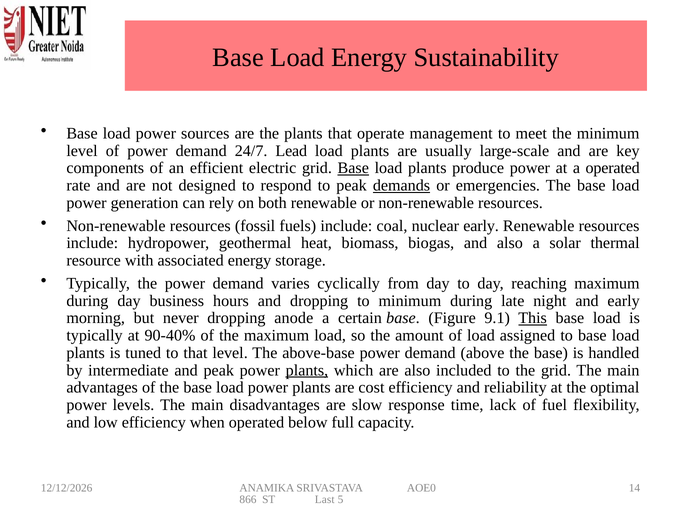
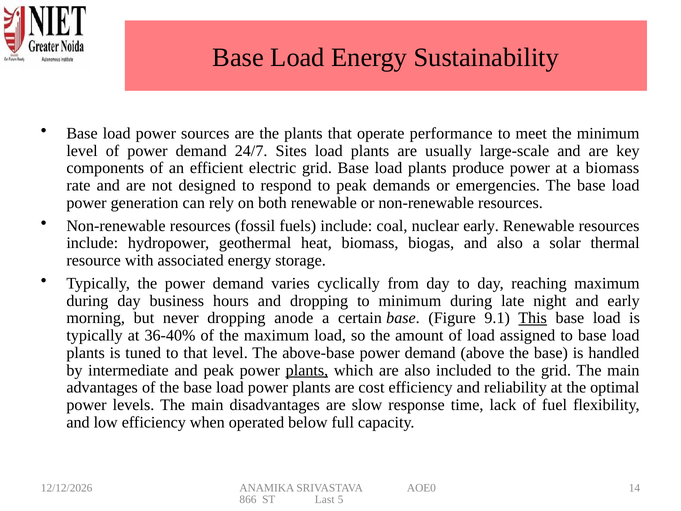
management: management -> performance (451, 133)
Lead: Lead -> Sites (291, 151)
Base underline: present -> none (353, 168)
a operated: operated -> biomass (612, 168)
demands underline: present -> none (402, 185)
90-40%: 90-40% -> 36-40% (170, 335)
